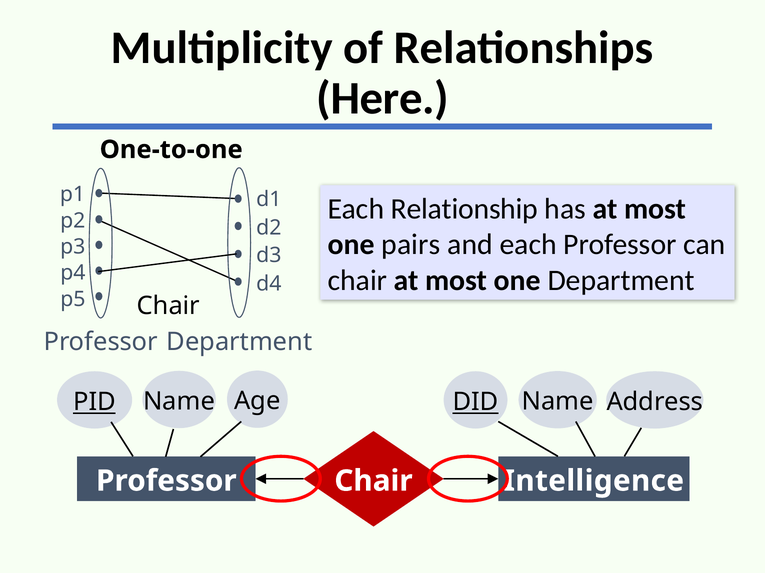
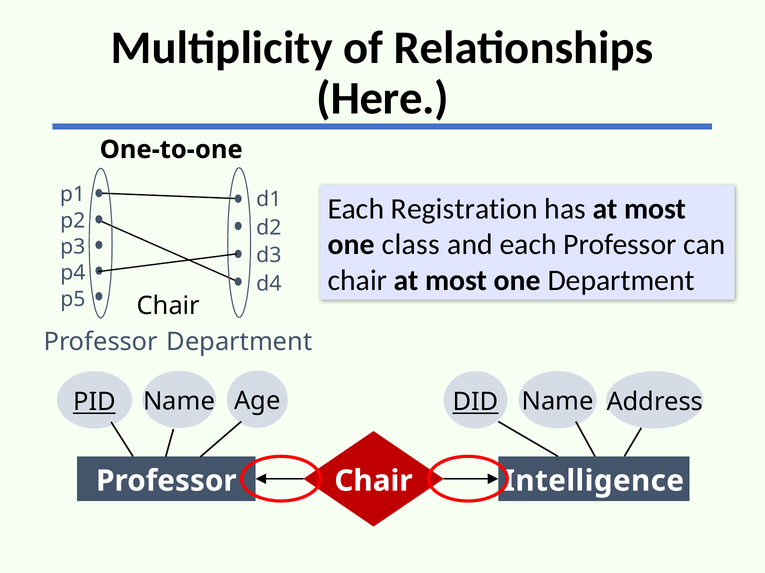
Relationship: Relationship -> Registration (464, 209)
pairs: pairs -> class (411, 245)
